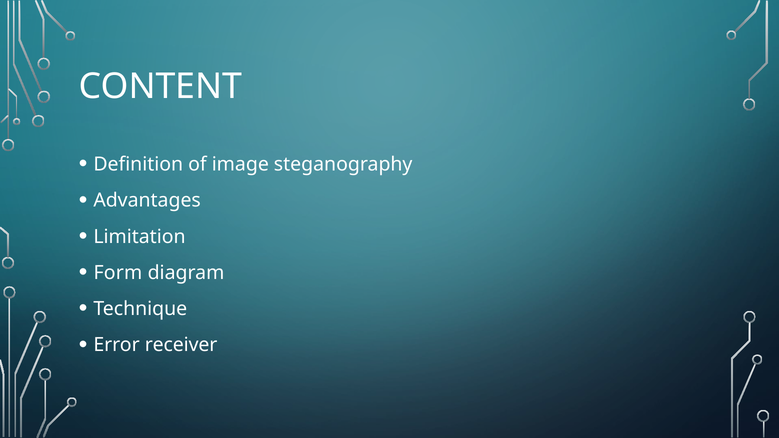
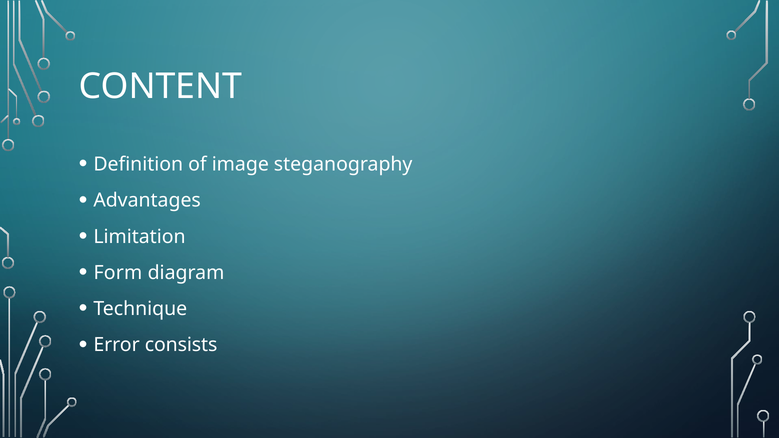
receiver: receiver -> consists (181, 345)
